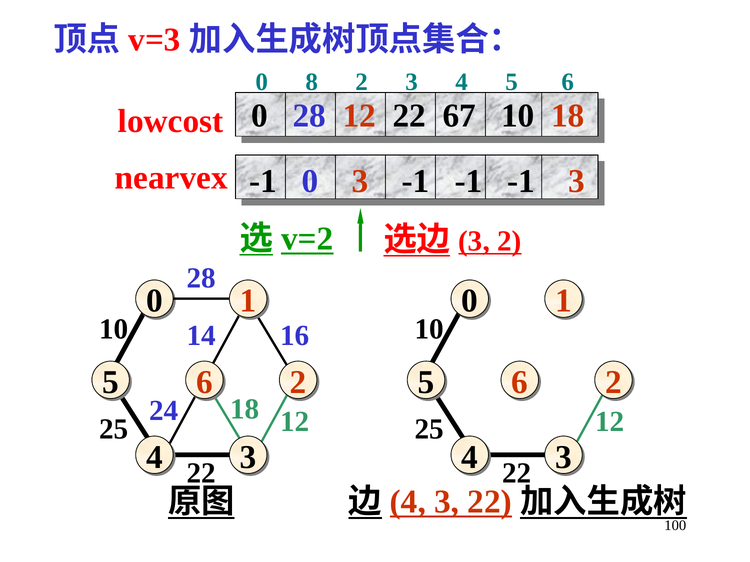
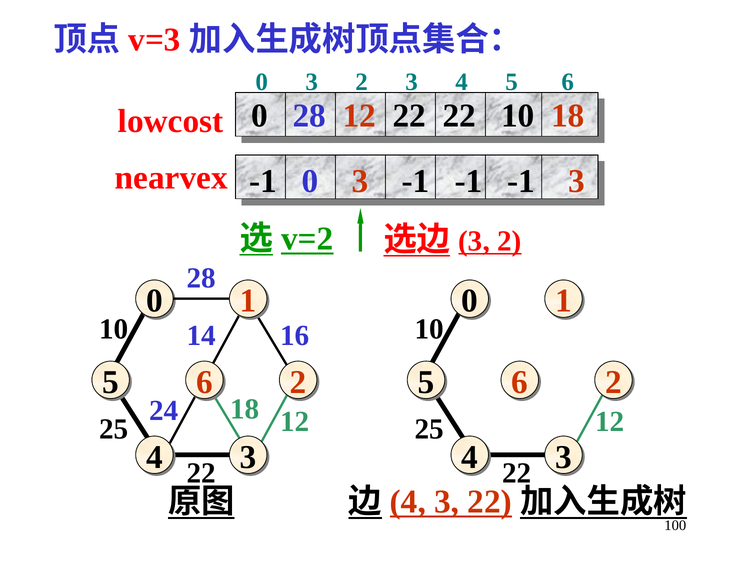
8: 8 -> 3 (312, 82)
22 67: 67 -> 22 (459, 116)
